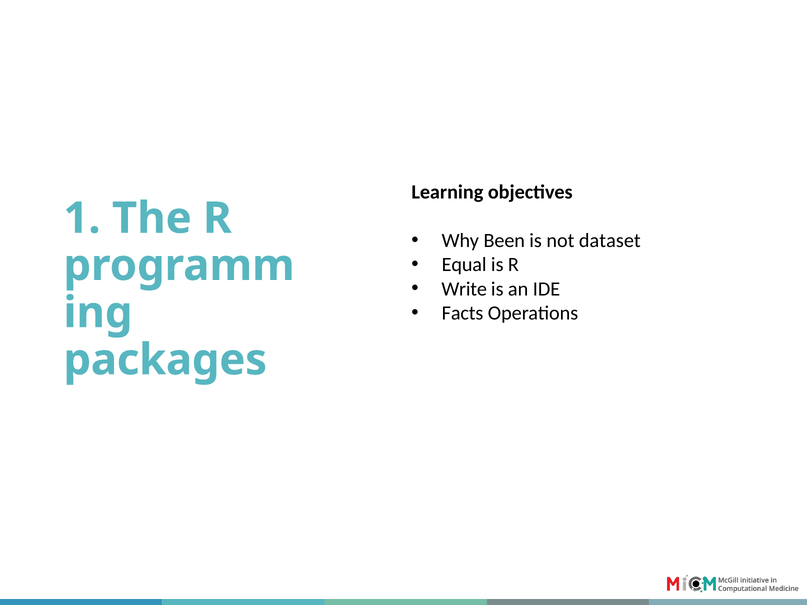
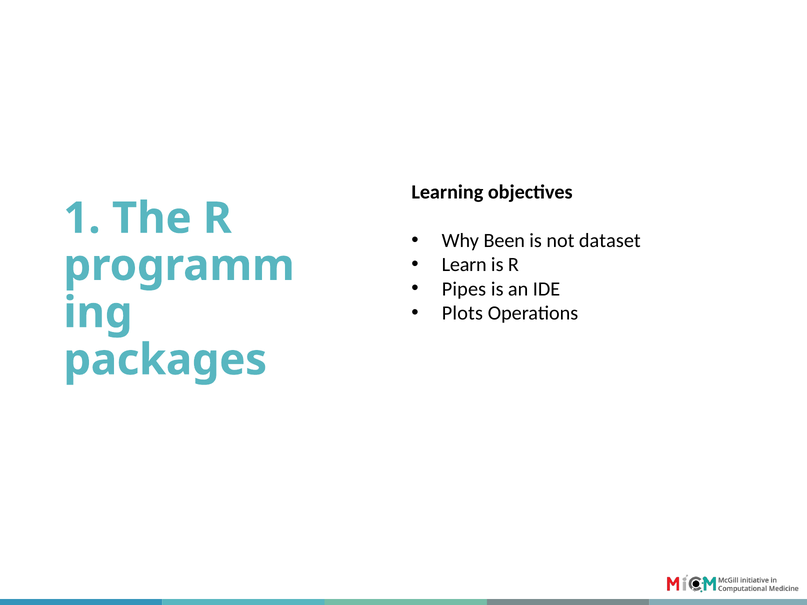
Equal: Equal -> Learn (464, 265)
Write: Write -> Pipes (464, 289)
Facts: Facts -> Plots (462, 313)
